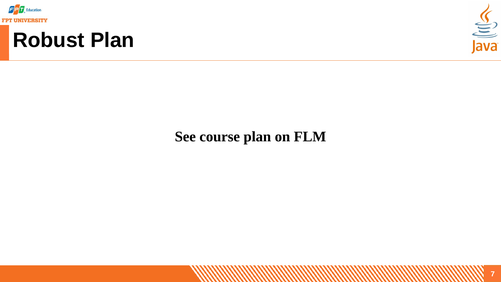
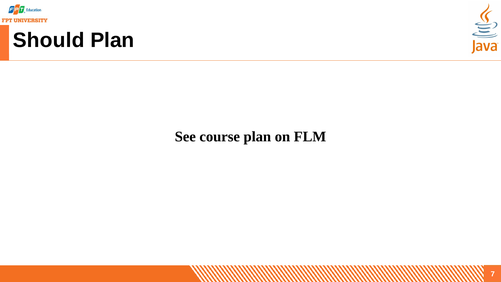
Robust: Robust -> Should (49, 40)
